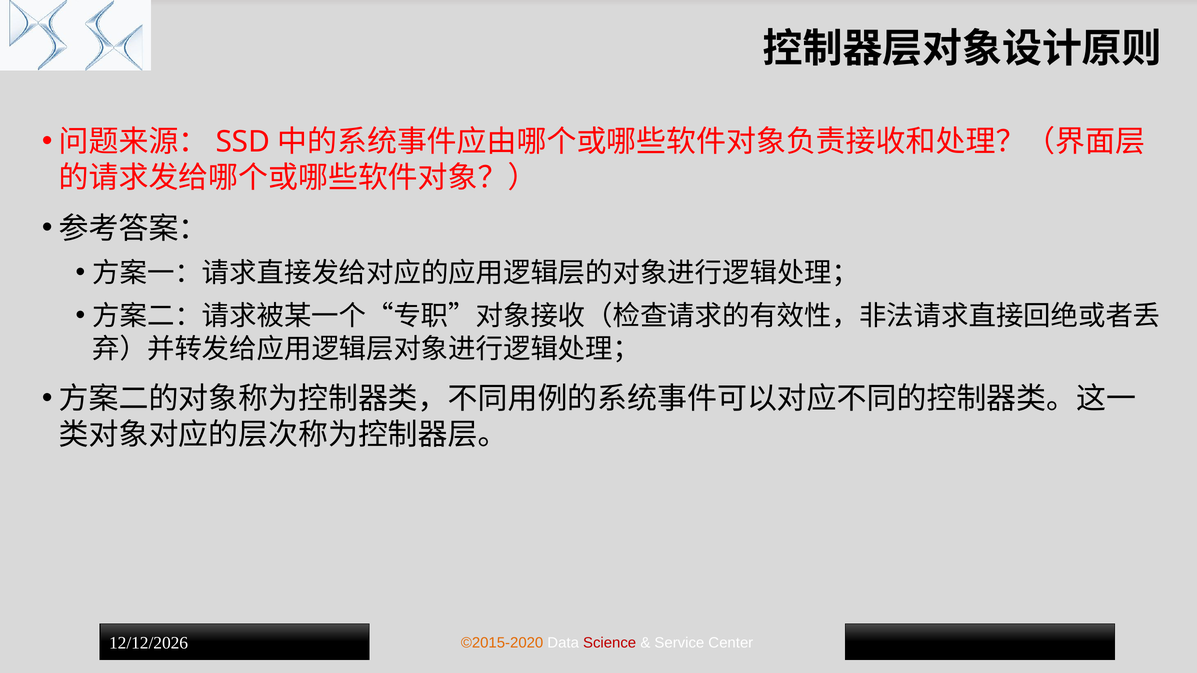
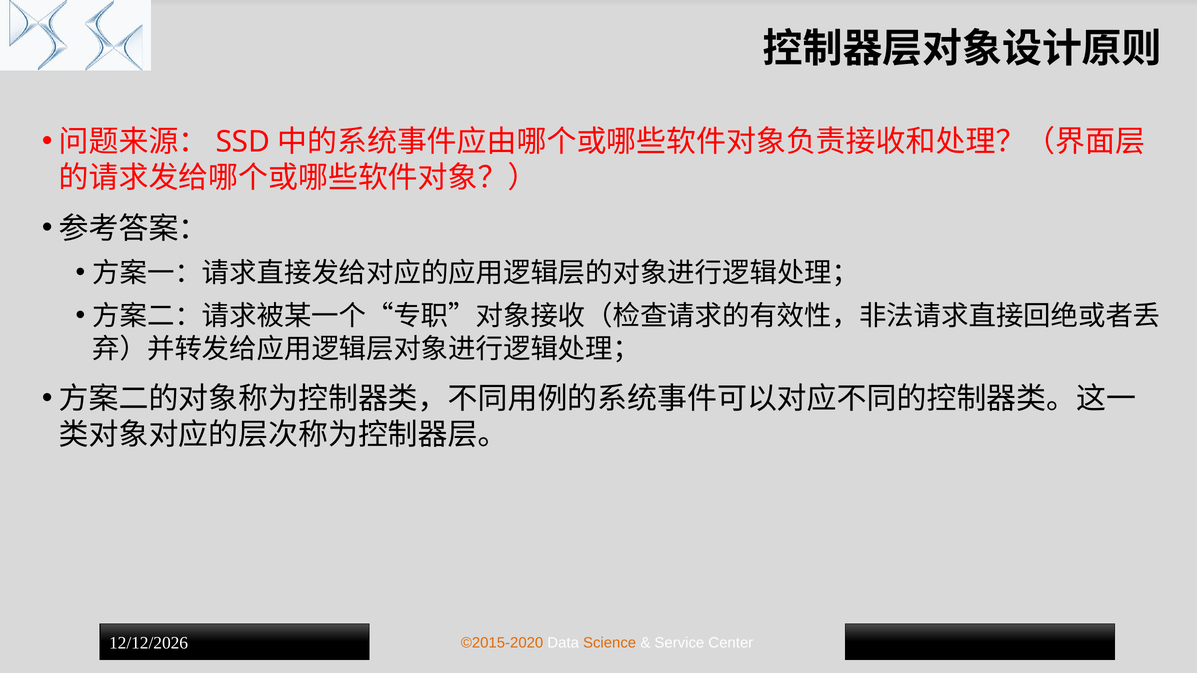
Science colour: red -> orange (610, 643)
